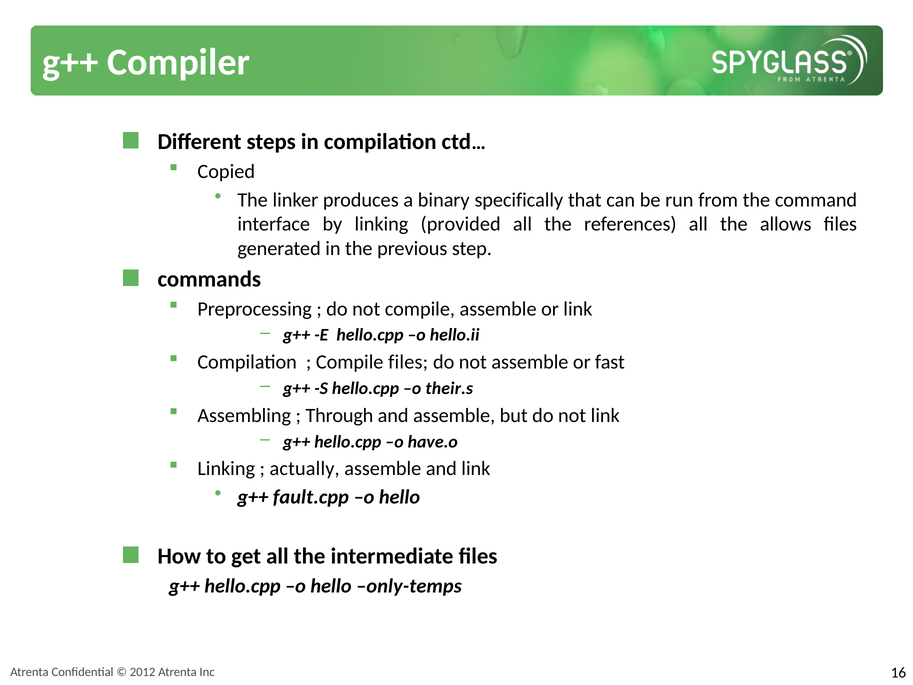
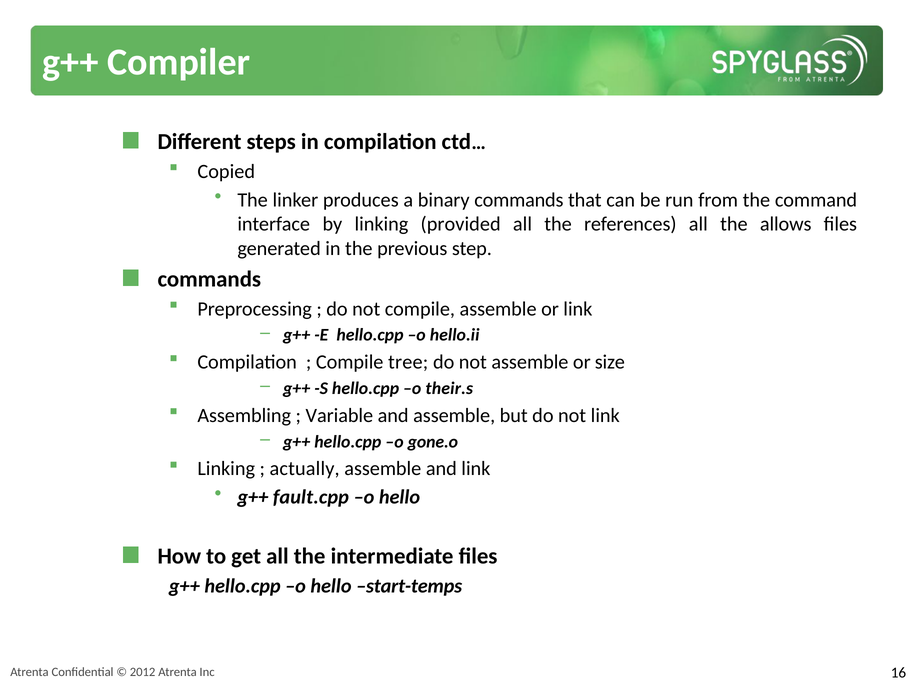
binary specifically: specifically -> commands (519, 200)
Compile files: files -> tree (408, 362)
fast: fast -> size (610, 362)
Through: Through -> Variable (339, 415)
have.o: have.o -> gone.o (433, 442)
only-temps: only-temps -> start-temps (409, 586)
